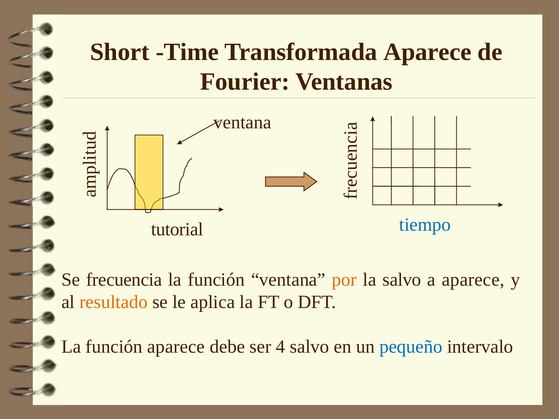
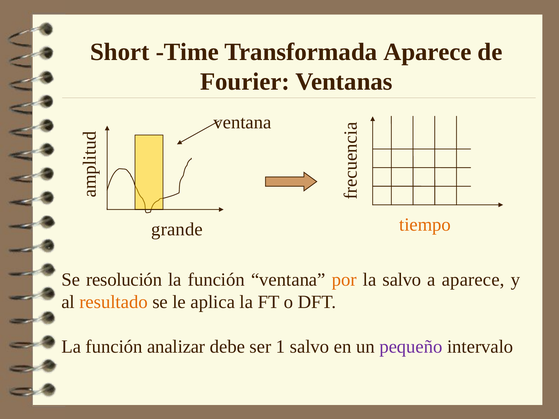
tiempo colour: blue -> orange (425, 225)
tutorial: tutorial -> grande (177, 230)
frecuencia: frecuencia -> resolución (124, 280)
función aparece: aparece -> analizar (176, 347)
4: 4 -> 1 (281, 347)
pequeño colour: blue -> purple (411, 347)
